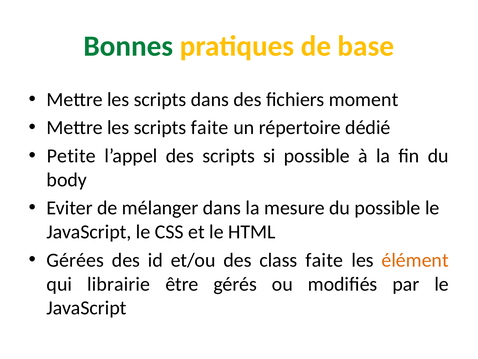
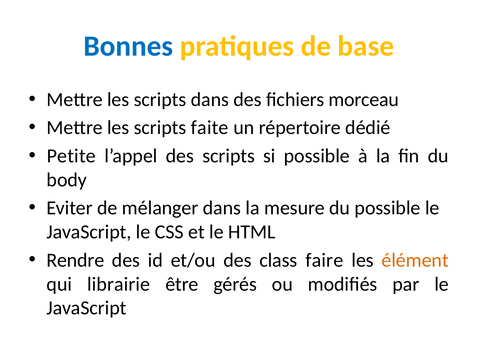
Bonnes colour: green -> blue (128, 46)
moment: moment -> morceau (364, 99)
Gérées: Gérées -> Rendre (75, 260)
class faite: faite -> faire (324, 260)
